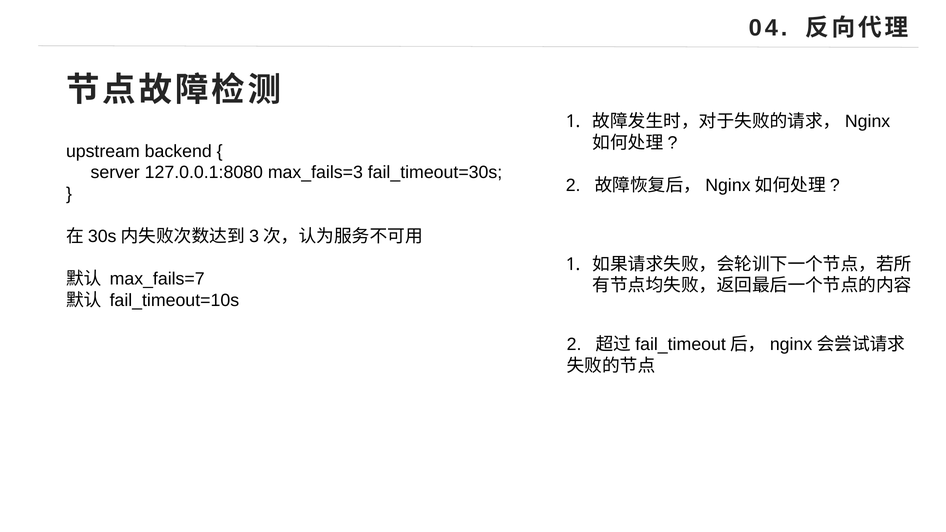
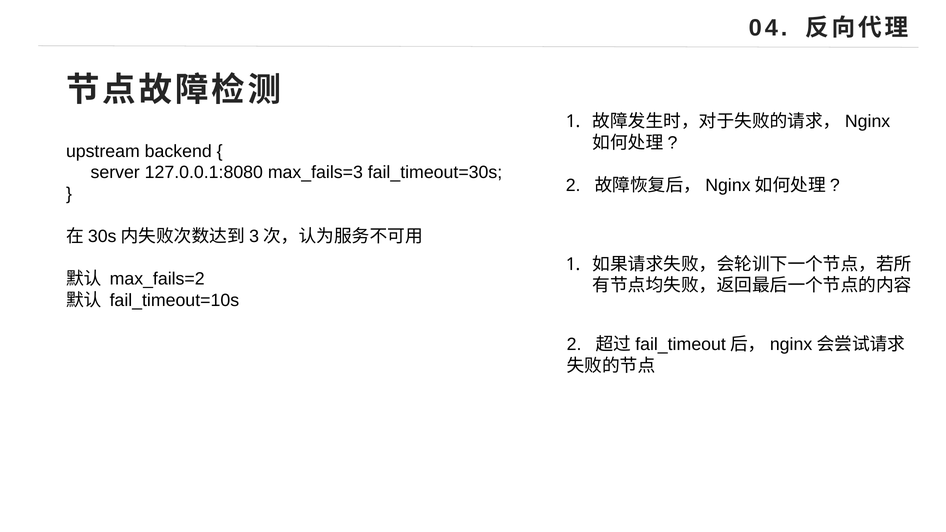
max_fails=7: max_fails=7 -> max_fails=2 (157, 279)
